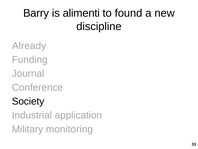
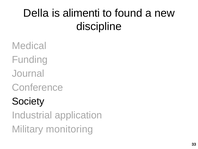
Barry: Barry -> Della (36, 13)
Already: Already -> Medical (29, 46)
